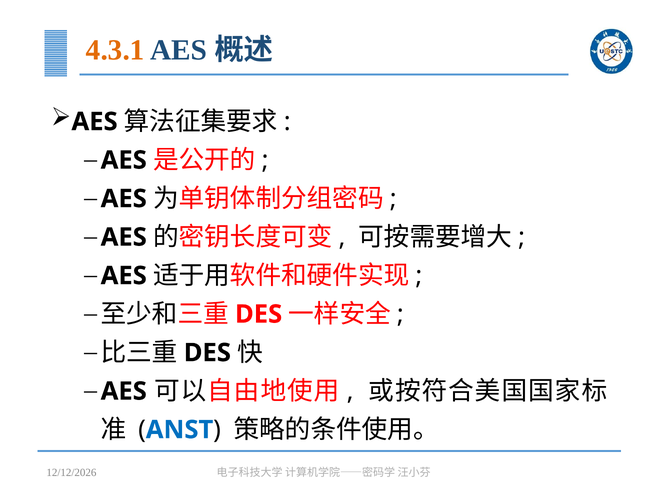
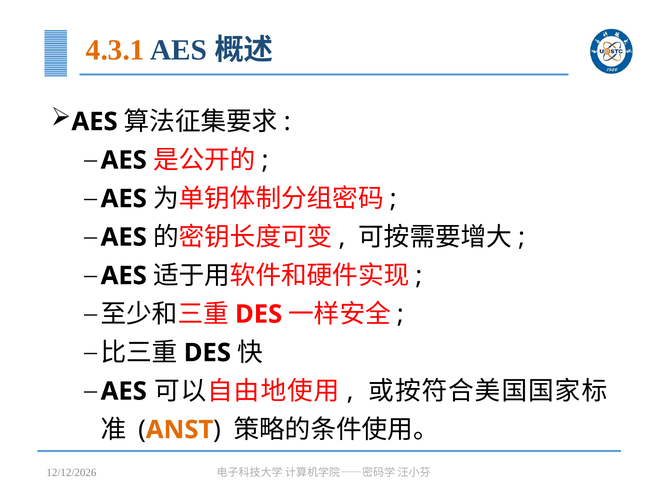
ANST colour: blue -> orange (180, 430)
